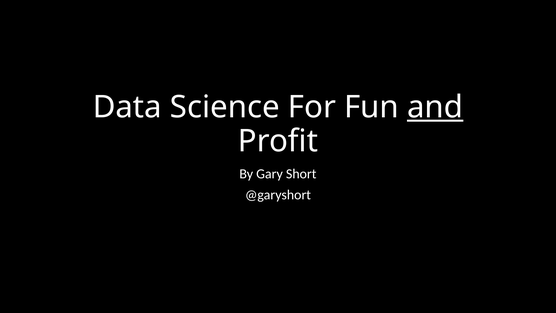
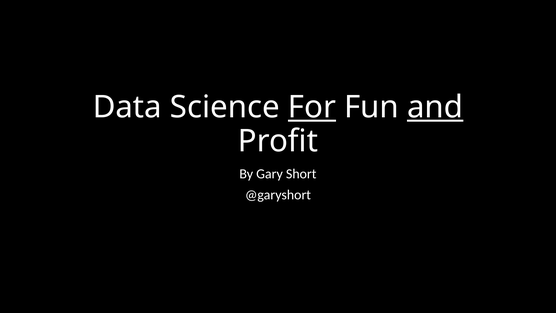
For underline: none -> present (312, 107)
